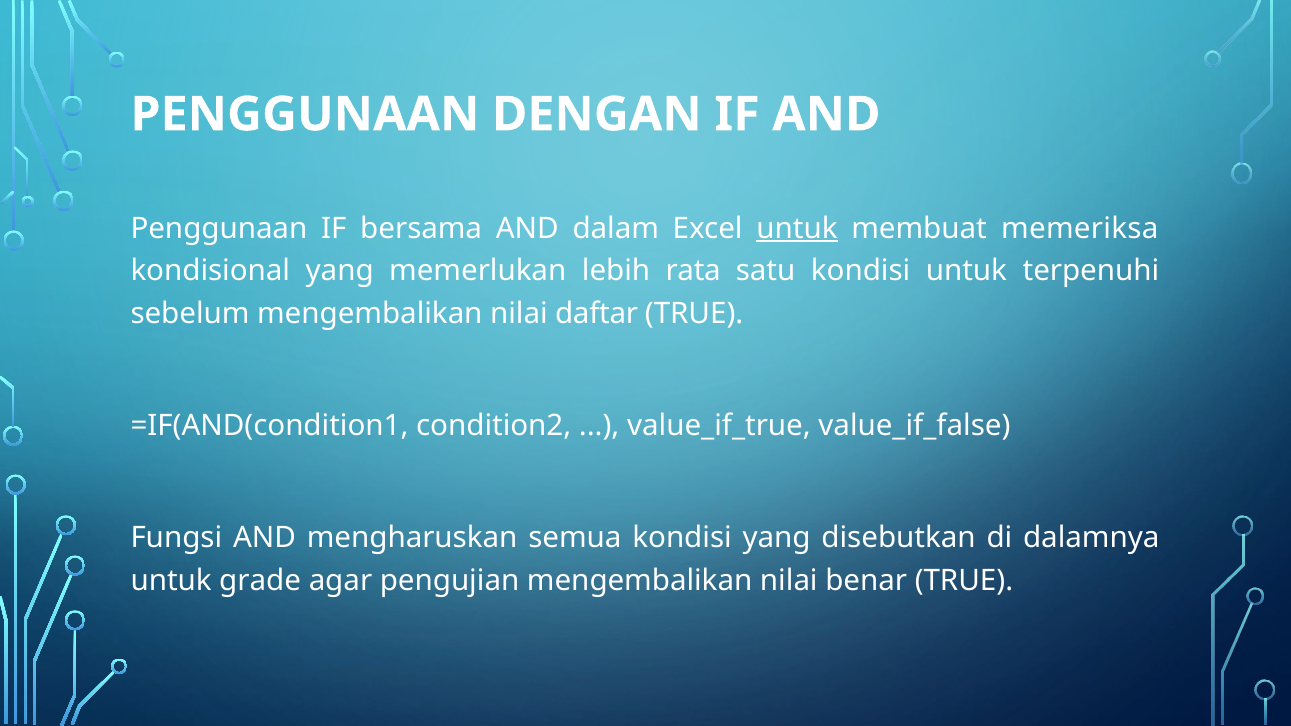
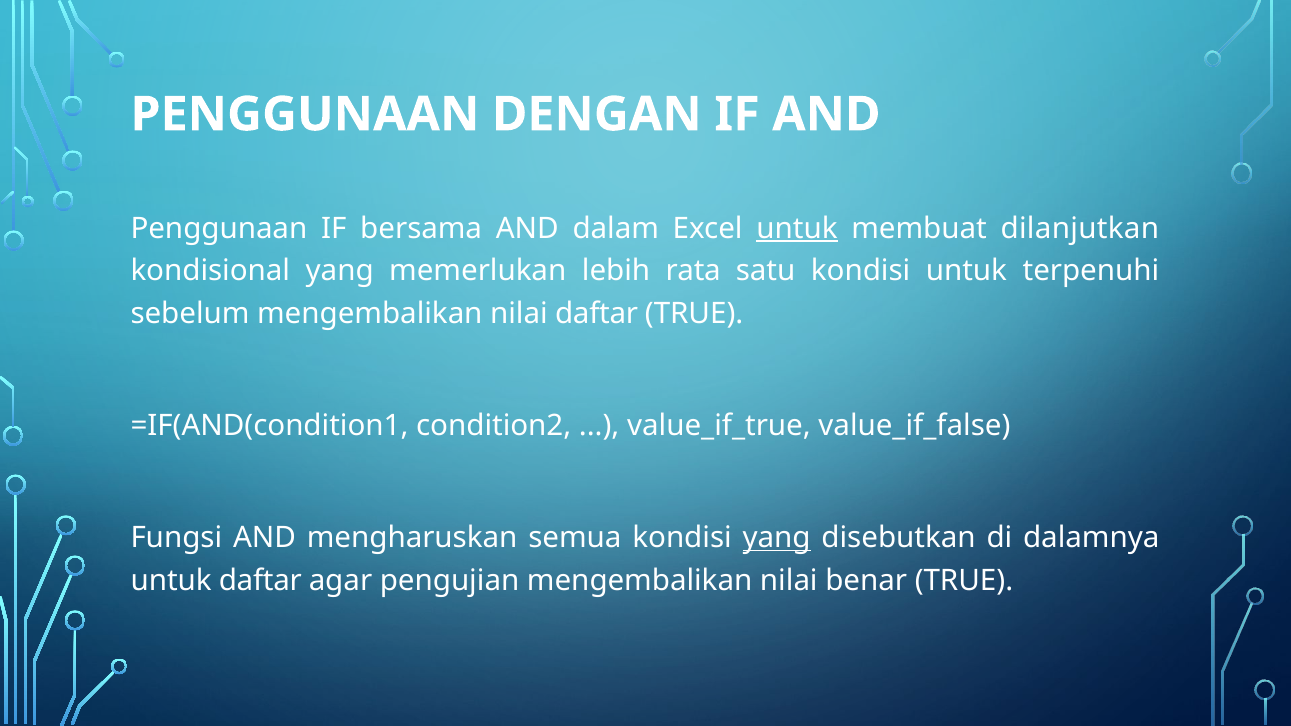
memeriksa: memeriksa -> dilanjutkan (1080, 229)
yang underline: none -> present (777, 538)
untuk grade: grade -> daftar (260, 581)
